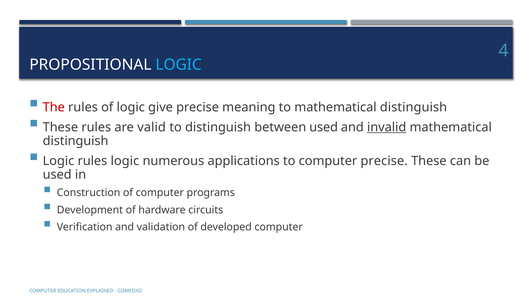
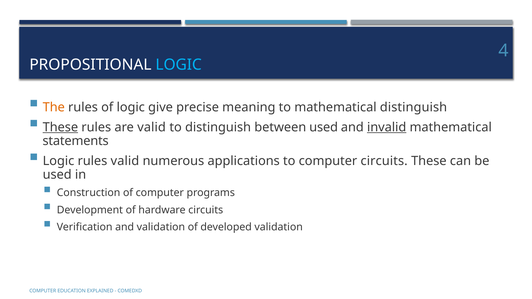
The colour: red -> orange (54, 107)
These underline: none -> present (60, 127)
distinguish: distinguish -> statements (76, 141)
rules logic: logic -> valid (125, 161)
computer precise: precise -> circuits (384, 161)
developed computer: computer -> validation (279, 227)
